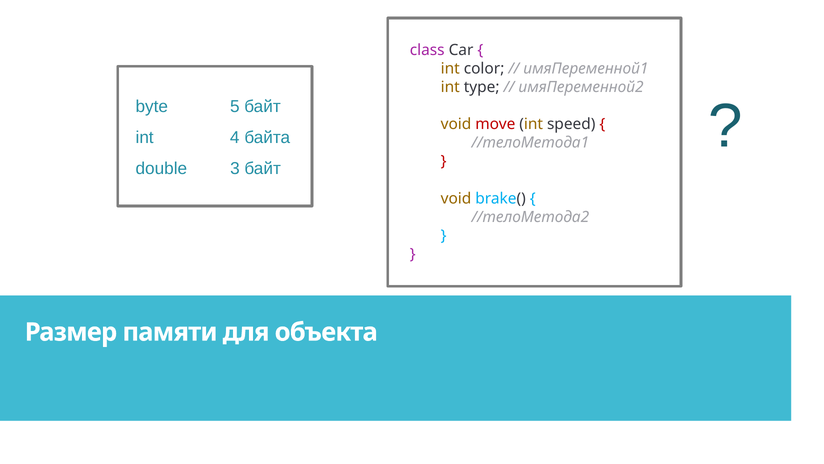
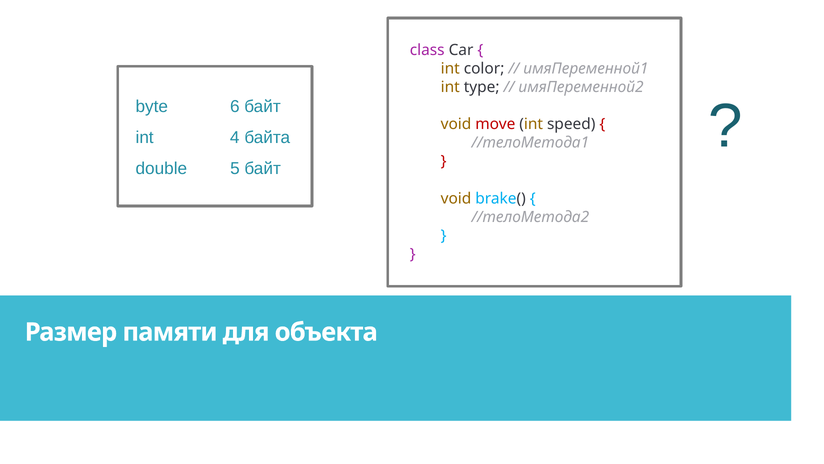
5: 5 -> 6 (235, 107)
3: 3 -> 5 (235, 168)
